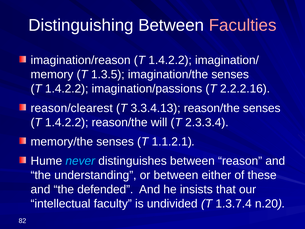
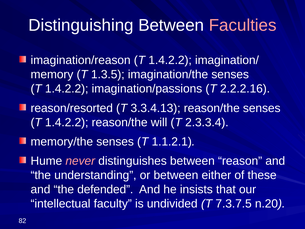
reason/clearest: reason/clearest -> reason/resorted (72, 108)
never colour: light blue -> pink (80, 161)
1.3.7.4: 1.3.7.4 -> 7.3.7.5 (234, 204)
